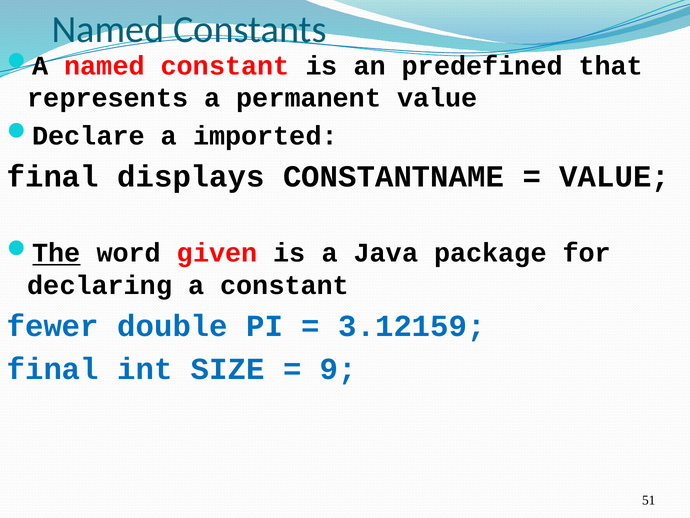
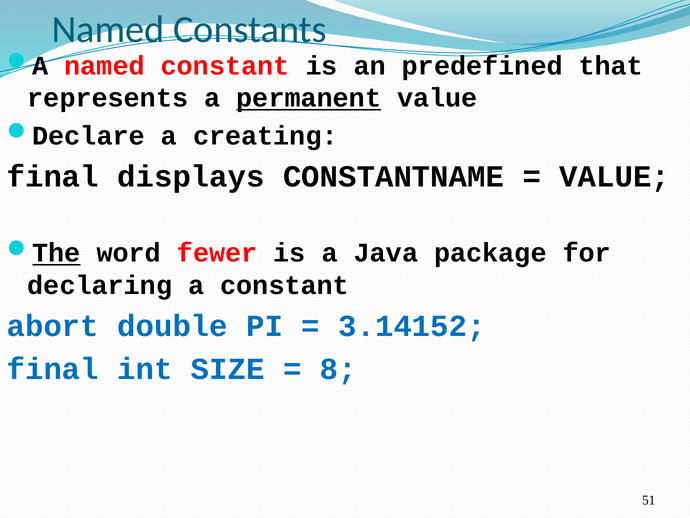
permanent underline: none -> present (309, 98)
imported: imported -> creating (265, 136)
given: given -> fewer (217, 253)
fewer: fewer -> abort (53, 326)
3.12159: 3.12159 -> 3.14152 (412, 326)
9: 9 -> 8 (338, 369)
